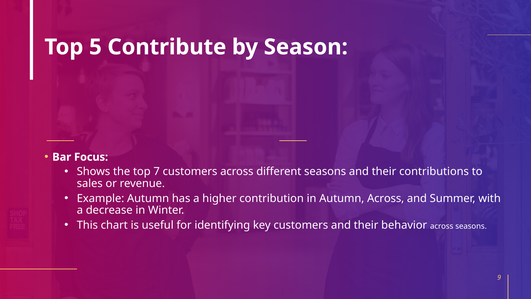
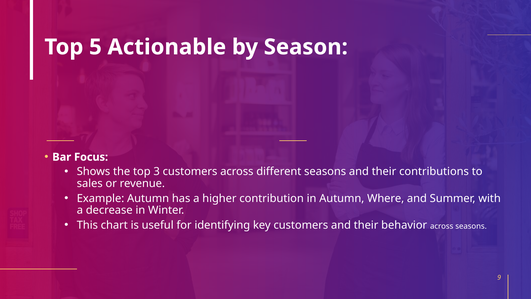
Contribute: Contribute -> Actionable (167, 47)
7: 7 -> 3 (157, 171)
Autumn Across: Across -> Where (386, 198)
